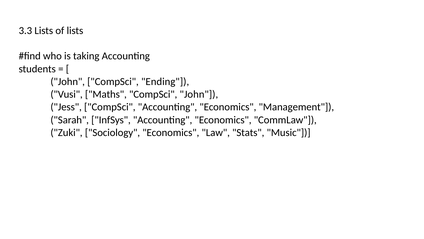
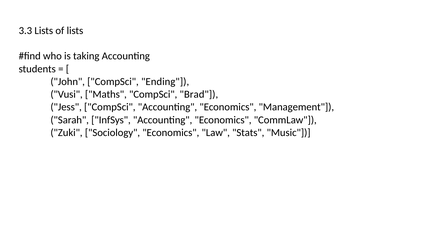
CompSci John: John -> Brad (199, 94)
